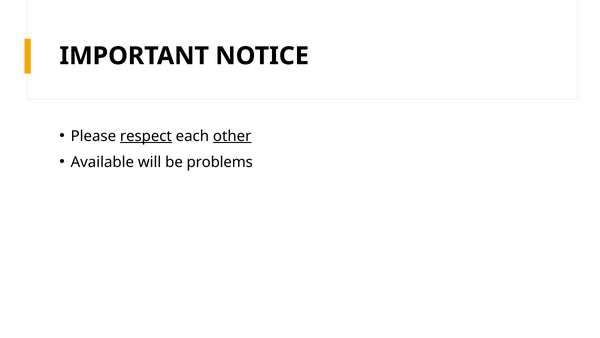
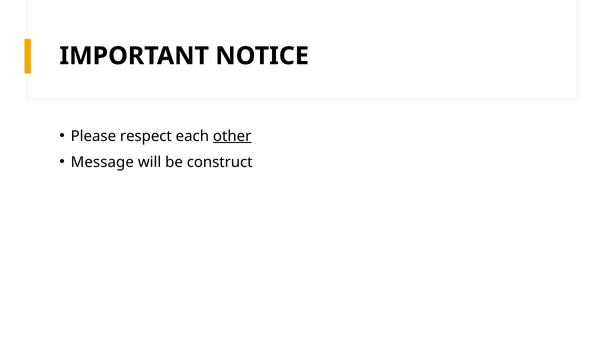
respect underline: present -> none (146, 136)
Available: Available -> Message (102, 162)
problems: problems -> construct (220, 162)
